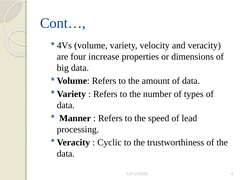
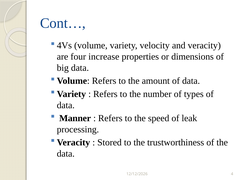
lead: lead -> leak (189, 118)
Cyclic: Cyclic -> Stored (109, 142)
